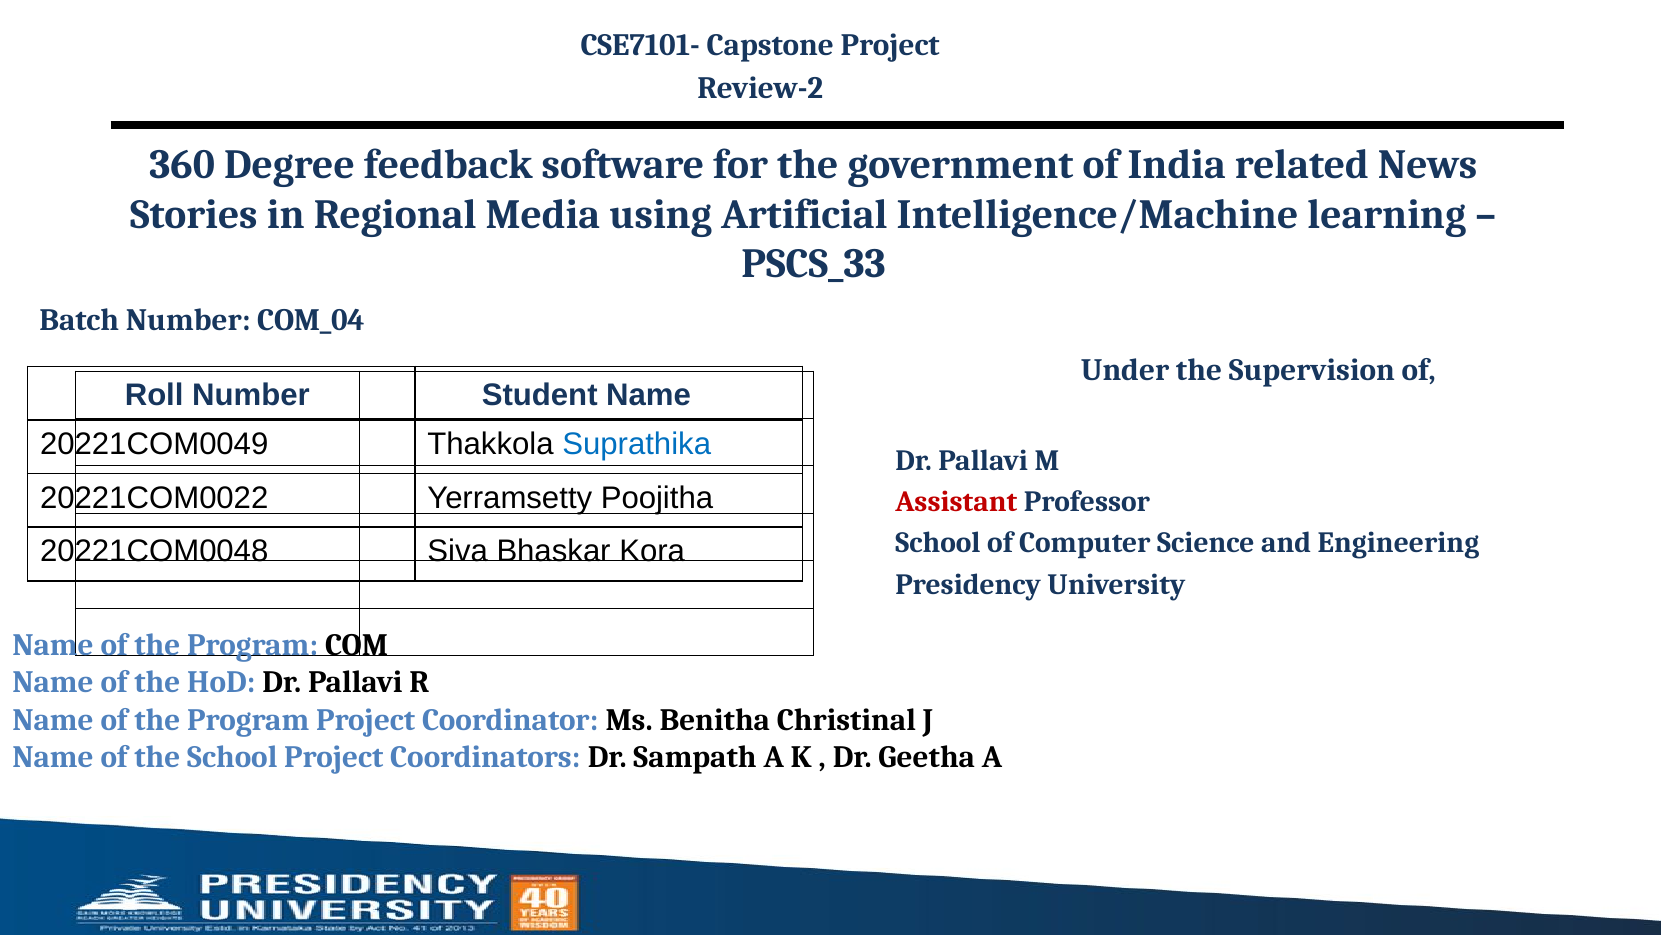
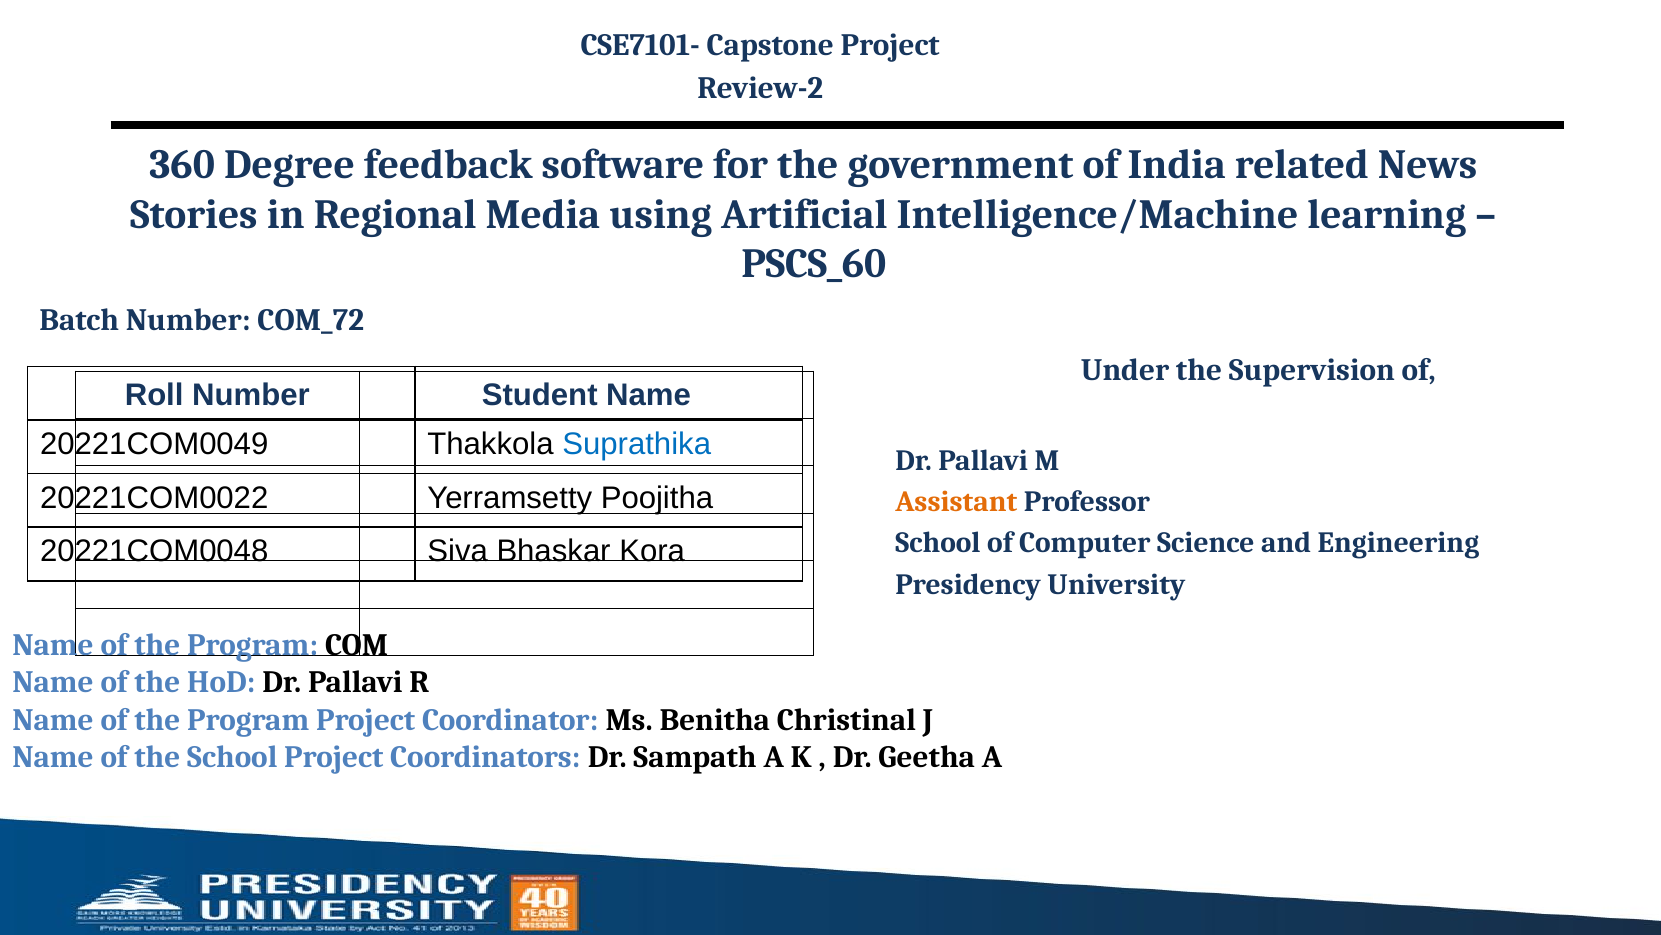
PSCS_33: PSCS_33 -> PSCS_60 (814, 264)
COM_04: COM_04 -> COM_72 (311, 320)
Assistant colour: red -> orange (956, 501)
